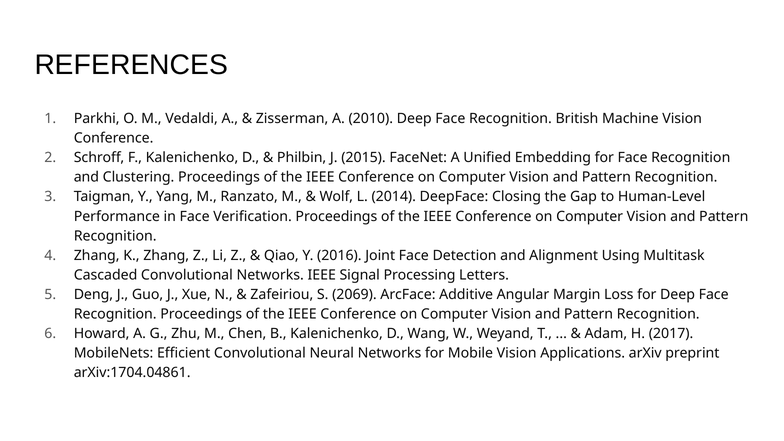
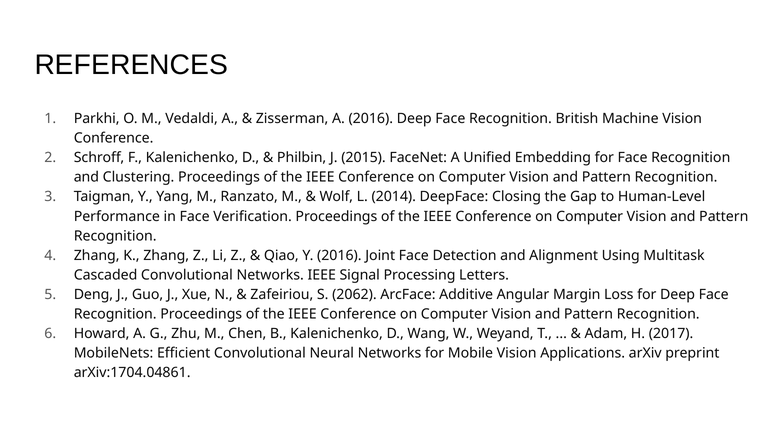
A 2010: 2010 -> 2016 (371, 119)
2069: 2069 -> 2062 (354, 295)
